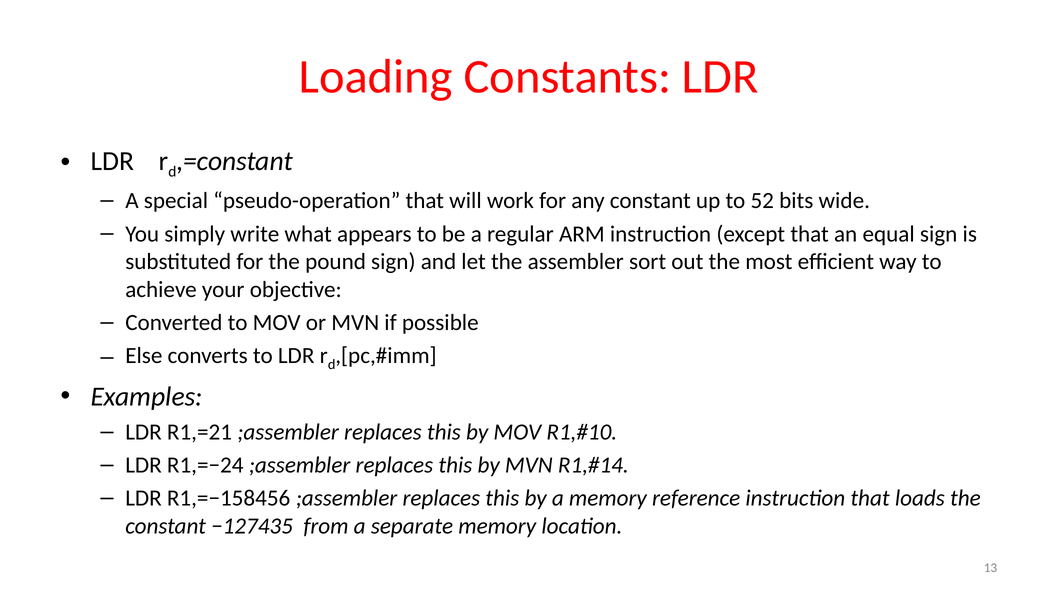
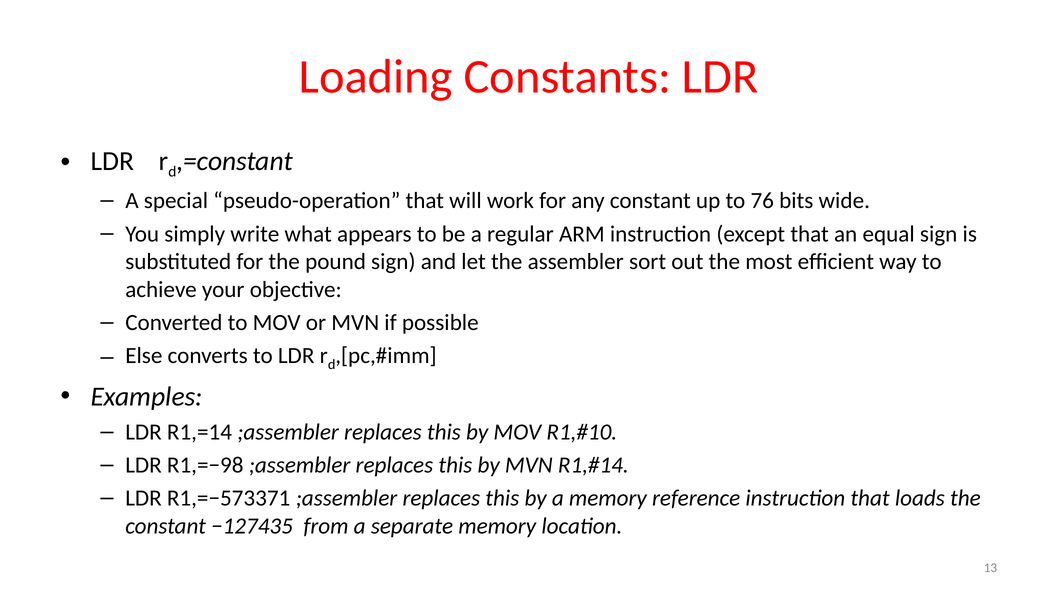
52: 52 -> 76 (762, 201)
R1,=21: R1,=21 -> R1,=14 (199, 432)
R1,=−24: R1,=−24 -> R1,=−98 (205, 465)
R1,=−158456: R1,=−158456 -> R1,=−573371 (229, 498)
